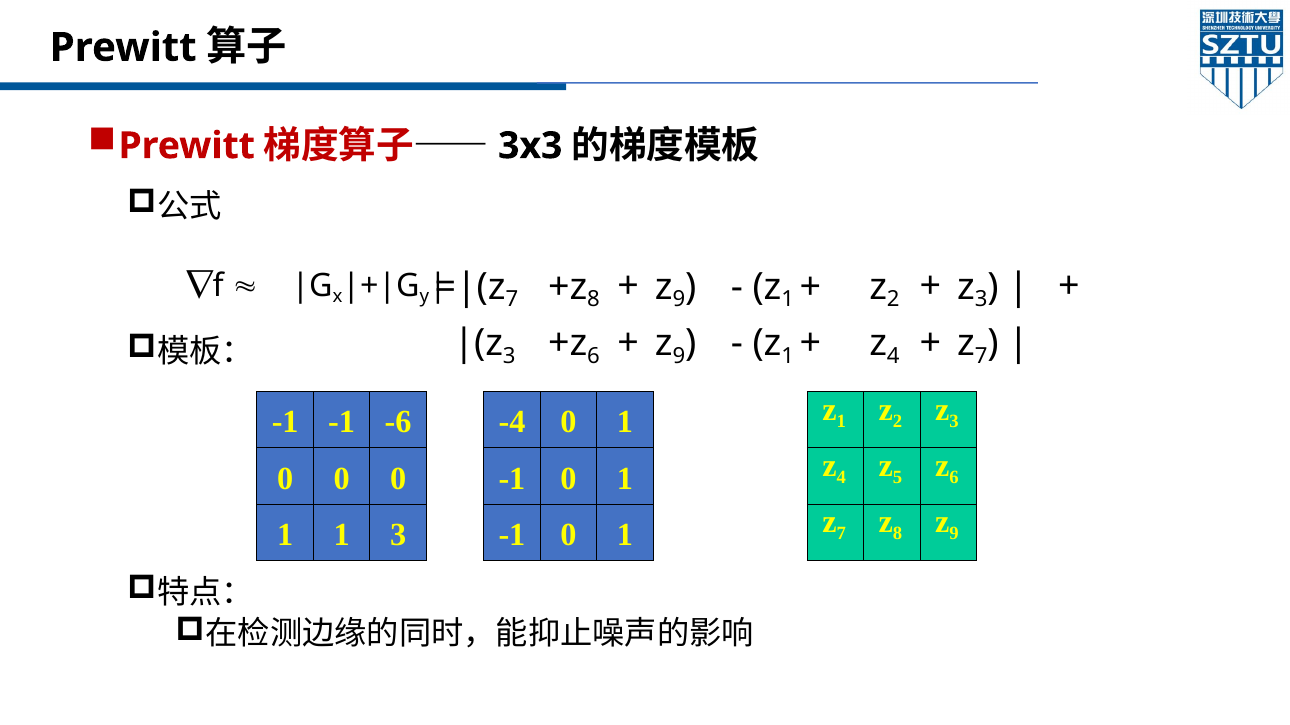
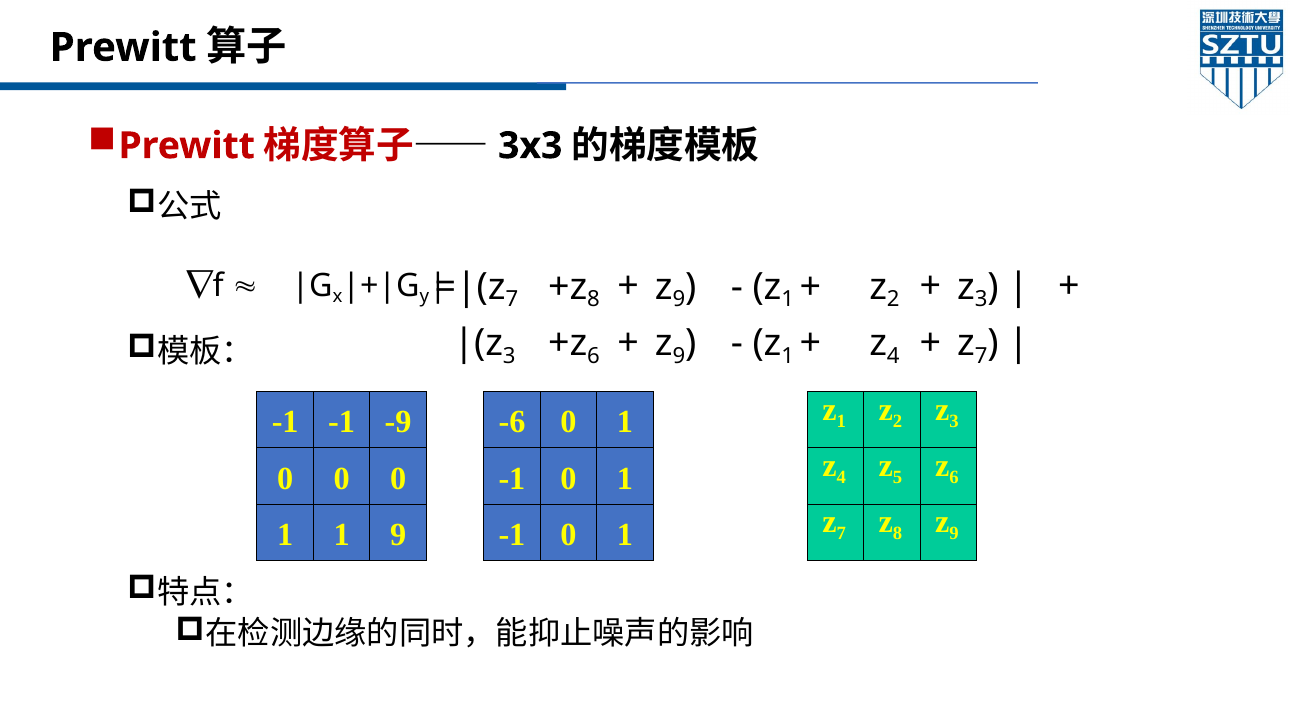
-6: -6 -> -9 (398, 422)
-4: -4 -> -6 (512, 422)
1 3: 3 -> 9 (398, 535)
